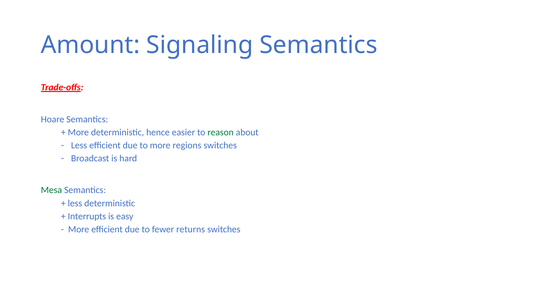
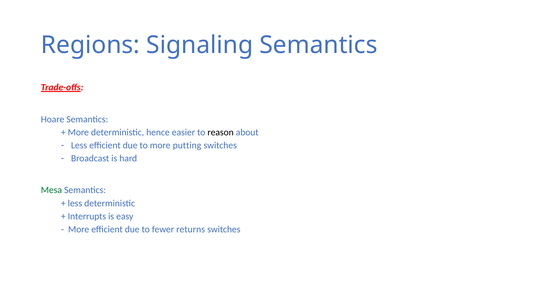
Amount: Amount -> Regions (90, 45)
reason colour: green -> black (221, 132)
regions: regions -> putting (187, 145)
